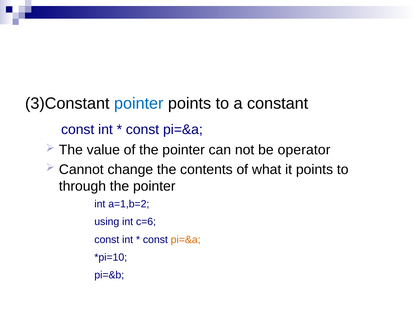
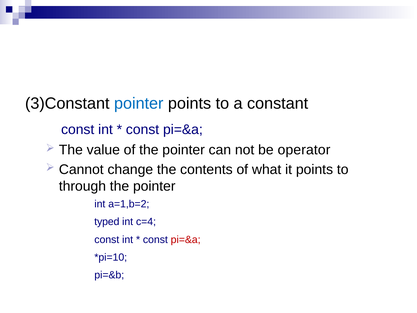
using: using -> typed (107, 222)
c=6: c=6 -> c=4 (146, 222)
pi=&a colour: orange -> red (186, 239)
